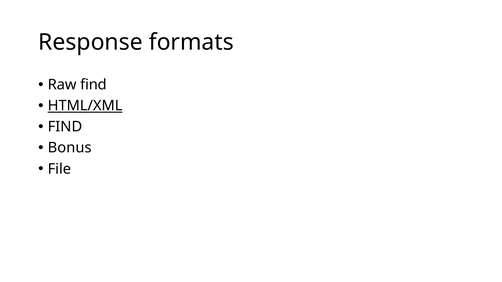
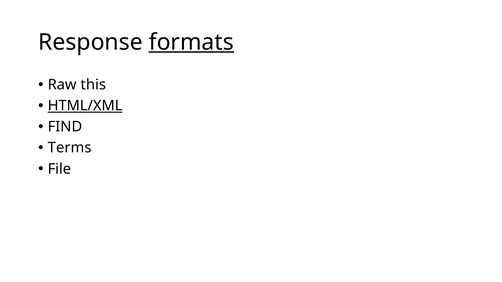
formats underline: none -> present (191, 42)
Raw find: find -> this (93, 85)
Bonus: Bonus -> Terms (70, 148)
